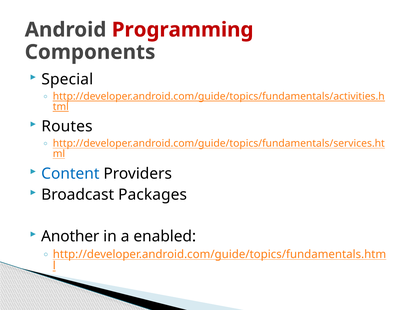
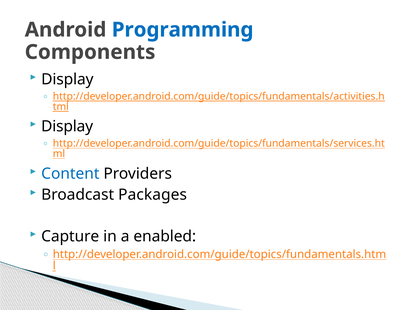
Programming colour: red -> blue (183, 30)
Special: Special -> Display (67, 79)
Routes: Routes -> Display (67, 126)
Another: Another -> Capture (70, 236)
